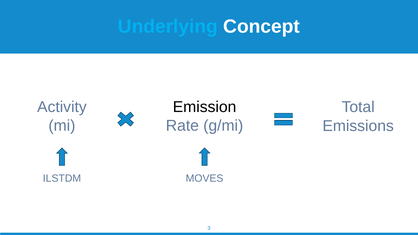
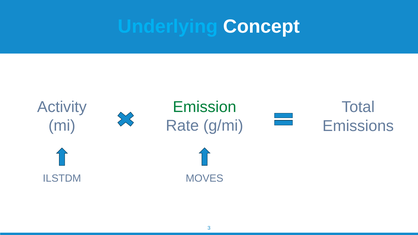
Emission colour: black -> green (205, 107)
